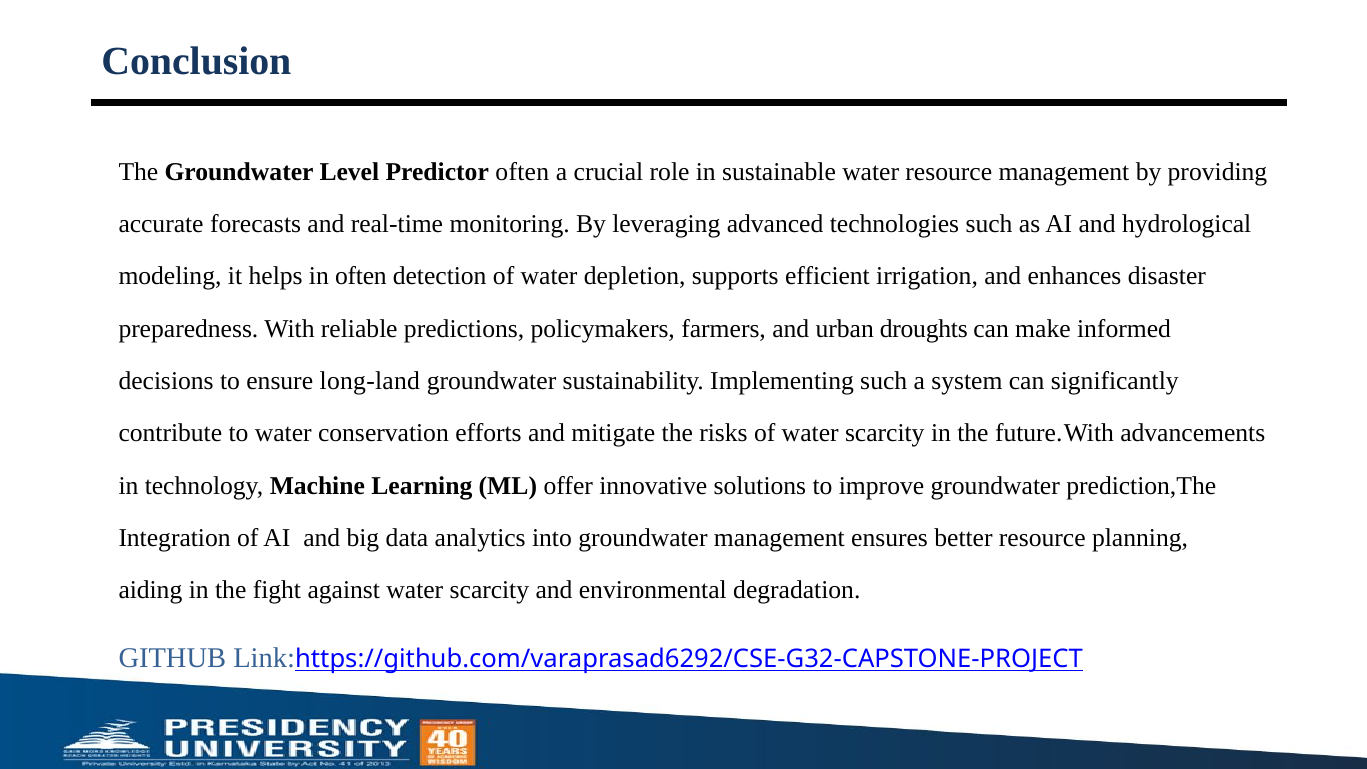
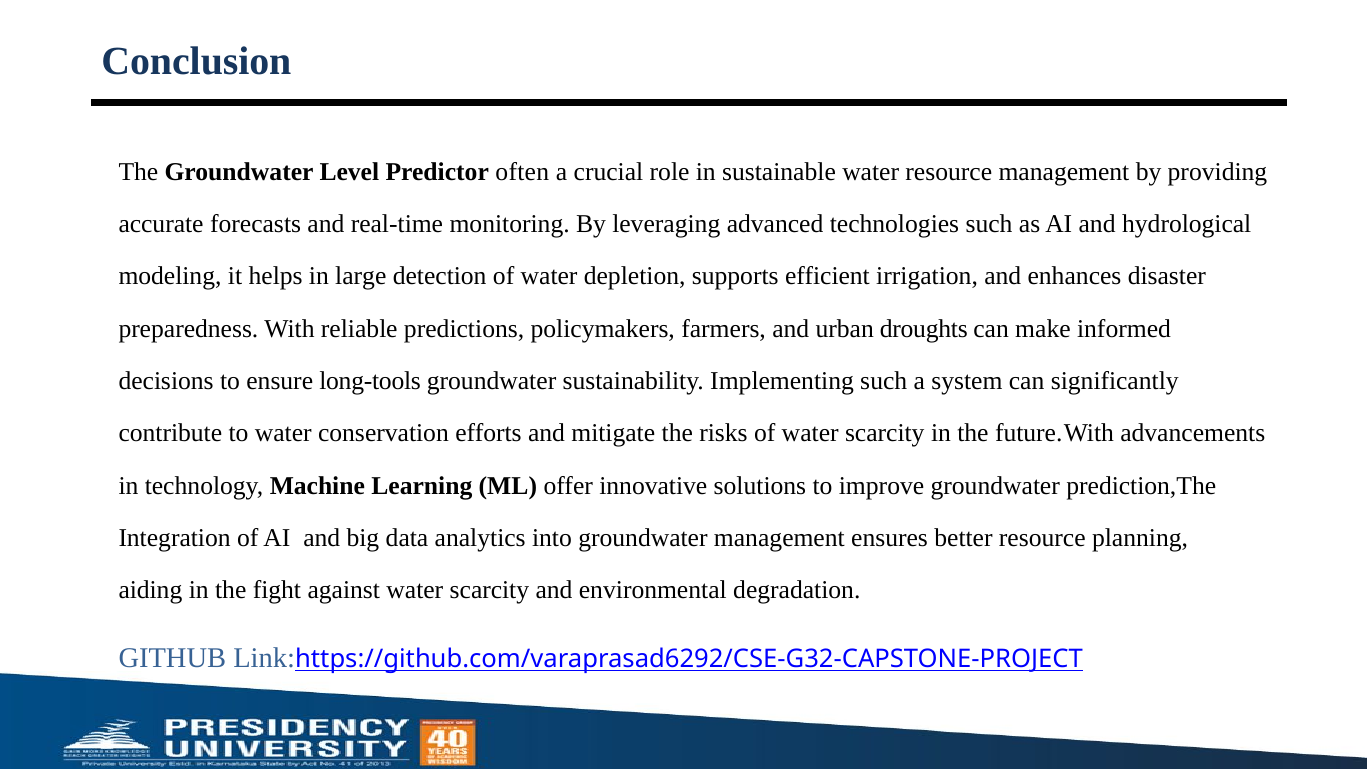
in often: often -> large (361, 277)
long-land: long-land -> long-tools (370, 381)
